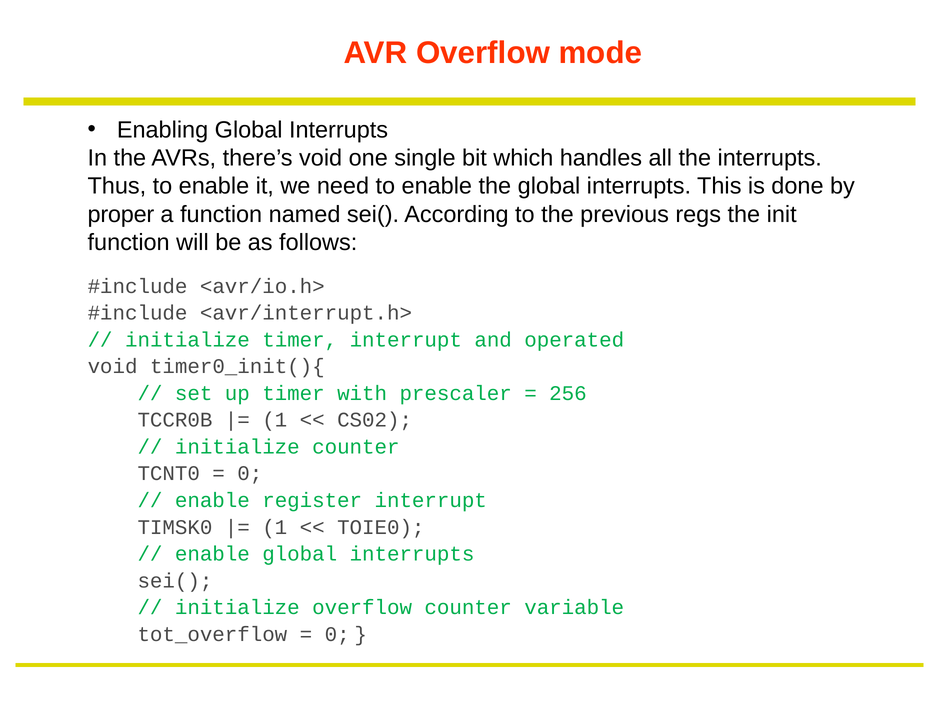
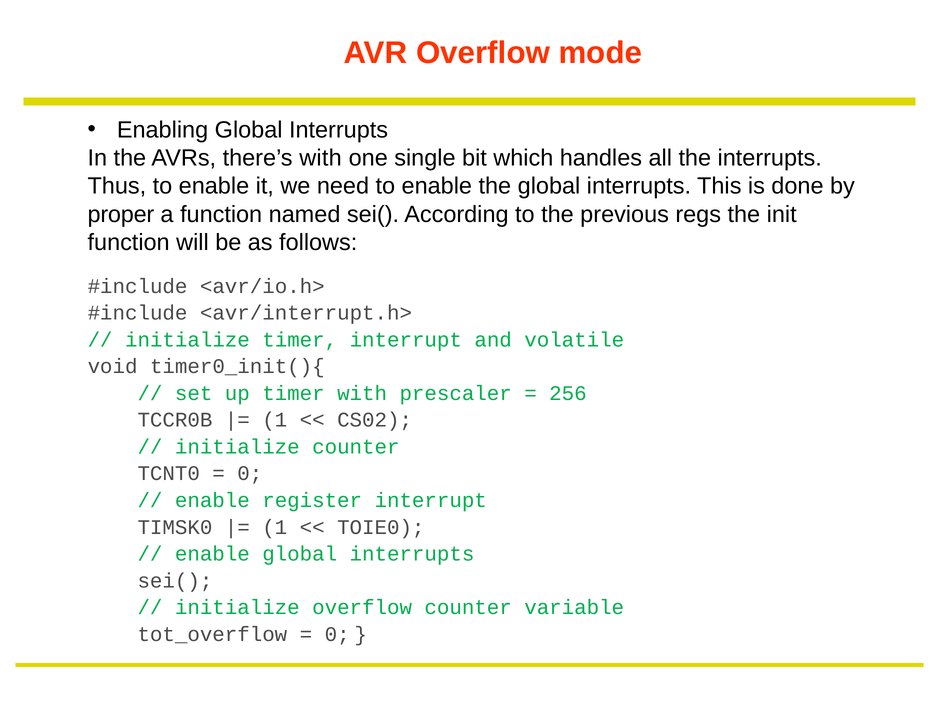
there’s void: void -> with (321, 158)
operated: operated -> volatile (574, 340)
